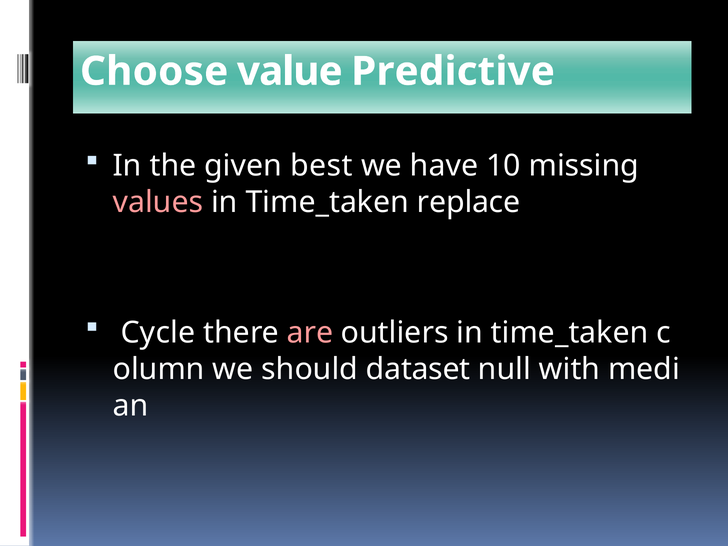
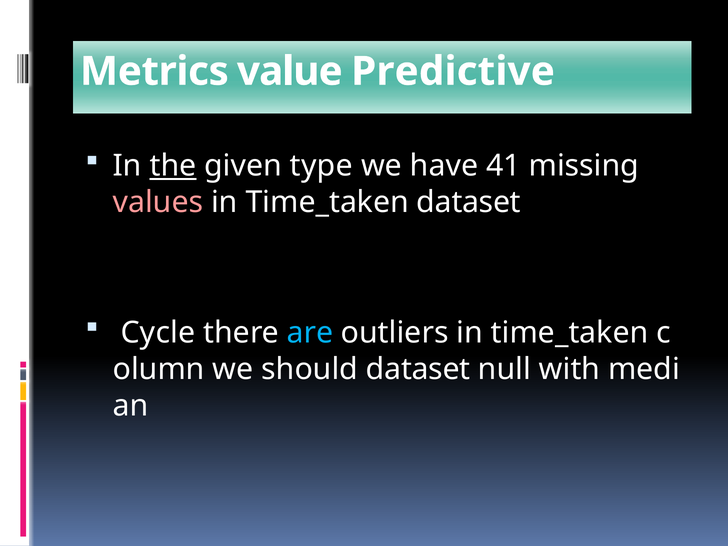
Choose: Choose -> Metrics (154, 71)
the underline: none -> present (173, 166)
best: best -> type (321, 166)
10: 10 -> 41 (503, 166)
Time_taken replace: replace -> dataset (469, 202)
are colour: pink -> light blue (310, 333)
